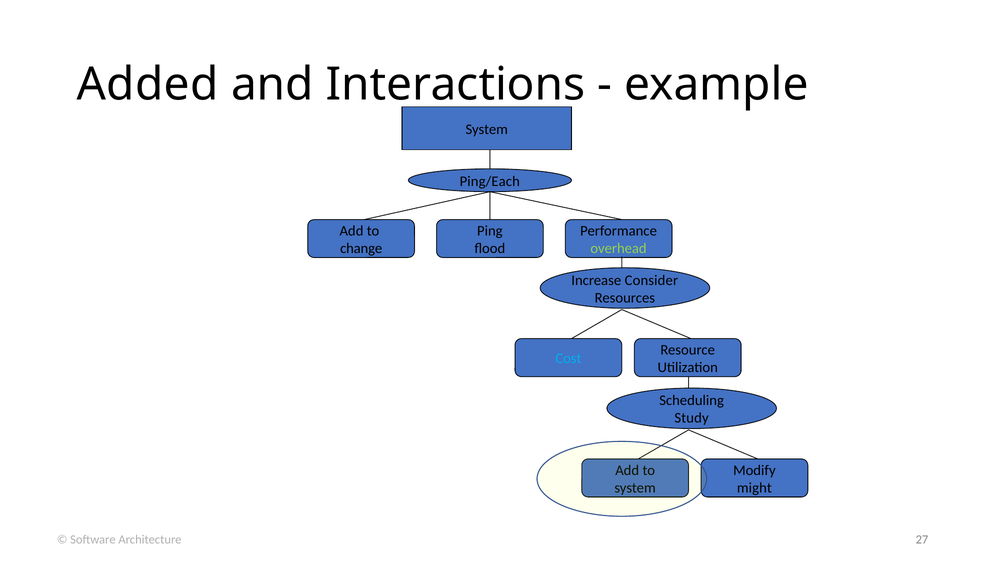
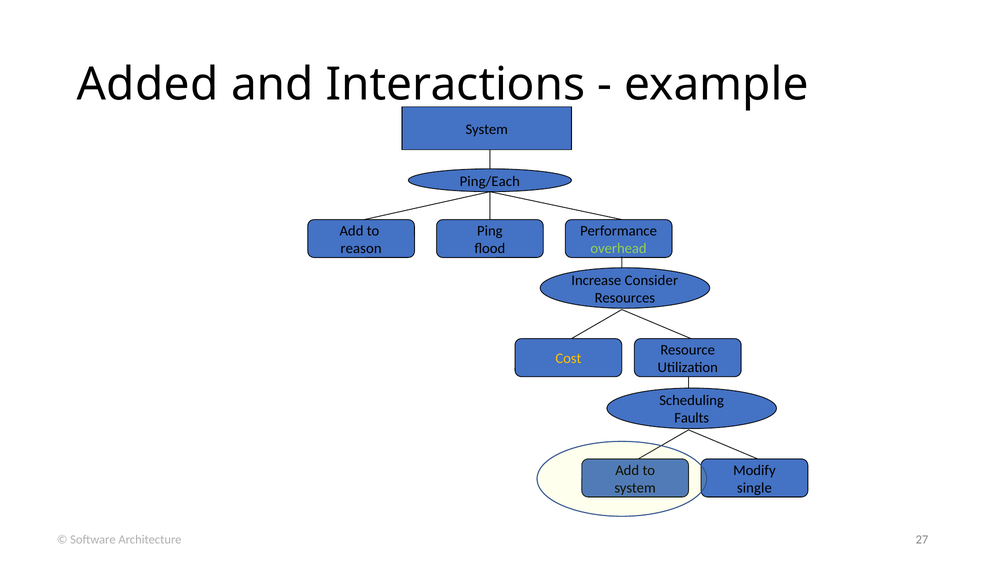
change: change -> reason (361, 248)
Cost colour: light blue -> yellow (568, 359)
Study: Study -> Faults (692, 418)
might: might -> single (754, 488)
